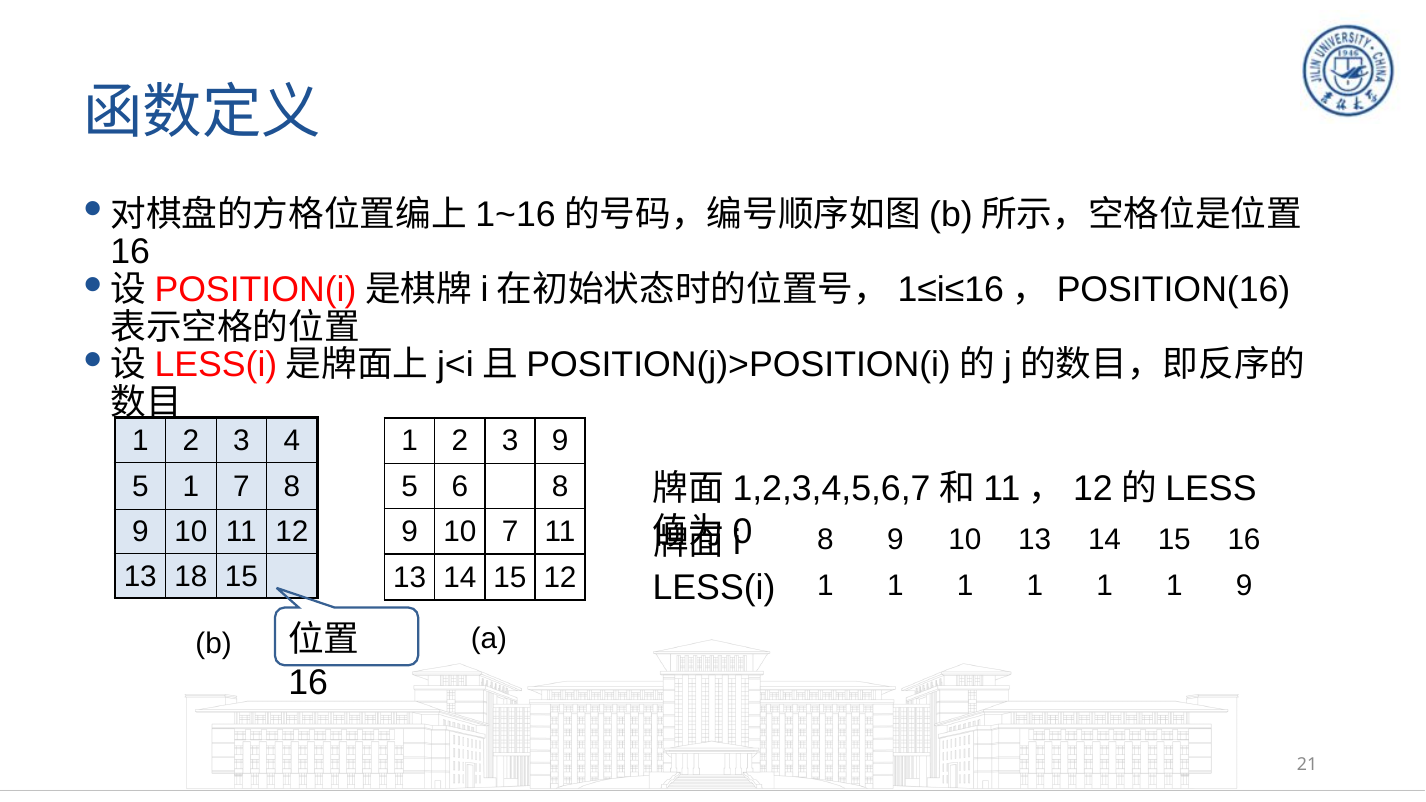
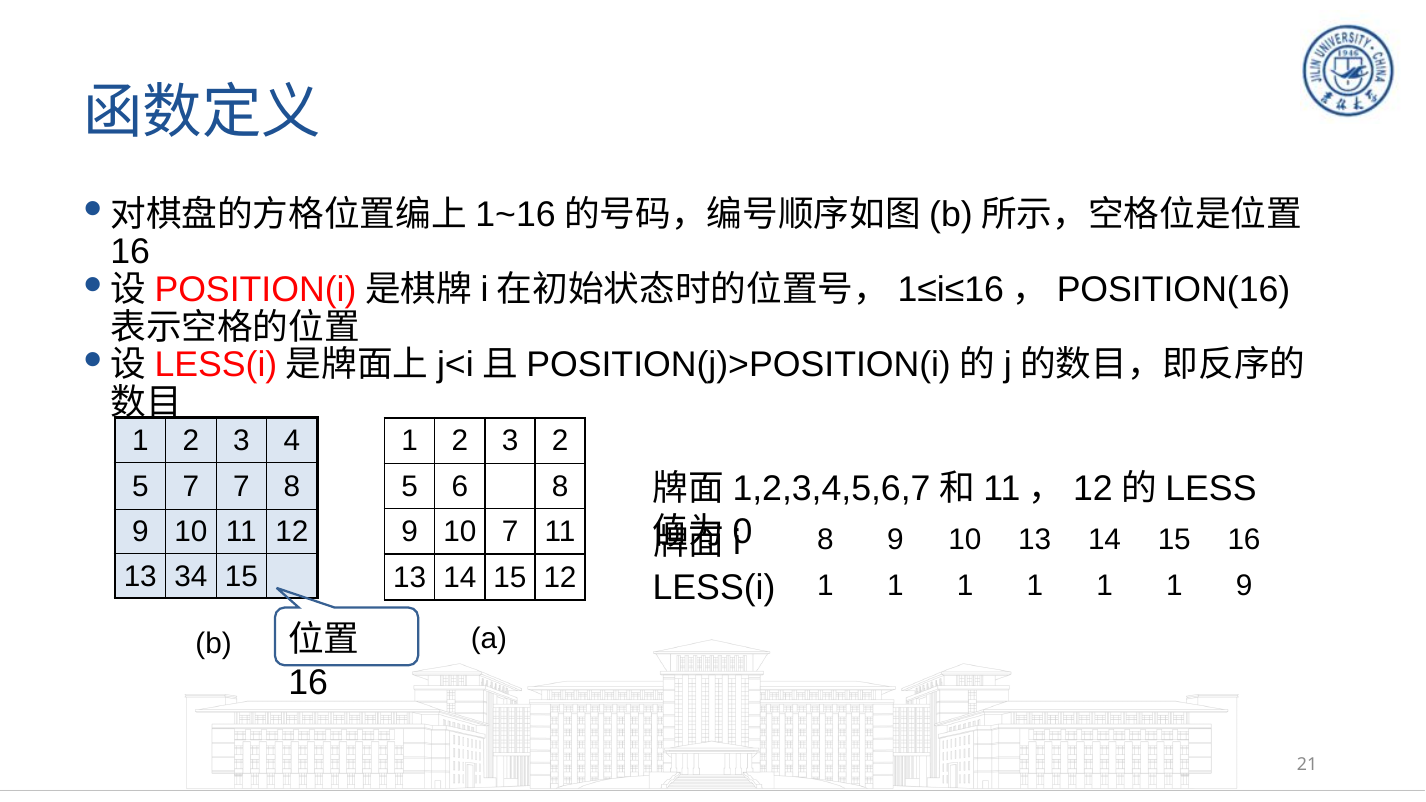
3 9: 9 -> 2 (560, 441)
5 1: 1 -> 7 (191, 486)
18: 18 -> 34 (191, 576)
